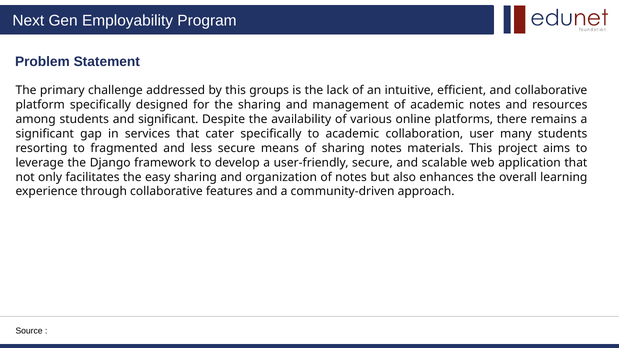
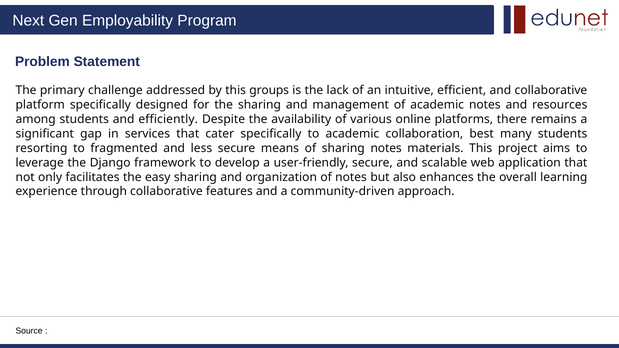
and significant: significant -> efficiently (168, 119)
user: user -> best (482, 134)
